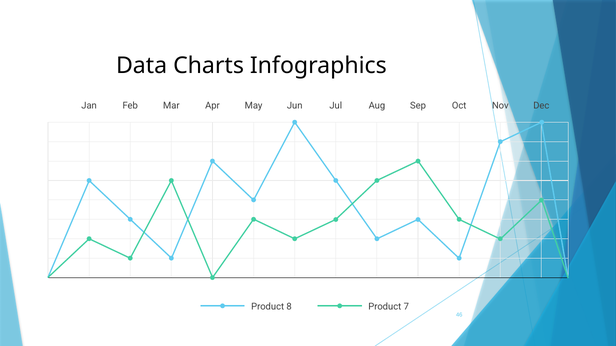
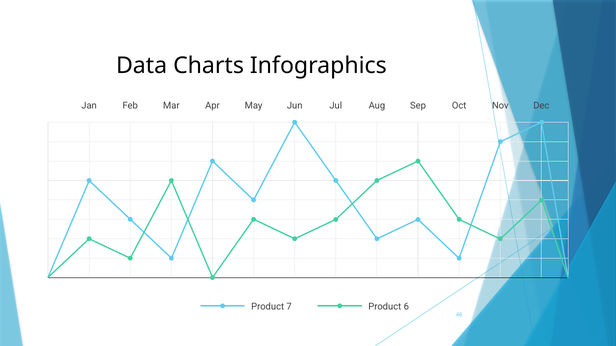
8: 8 -> 7 (289, 307)
7: 7 -> 6 (406, 307)
